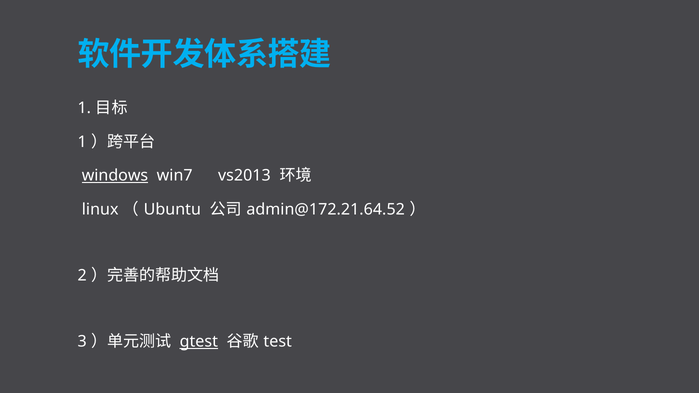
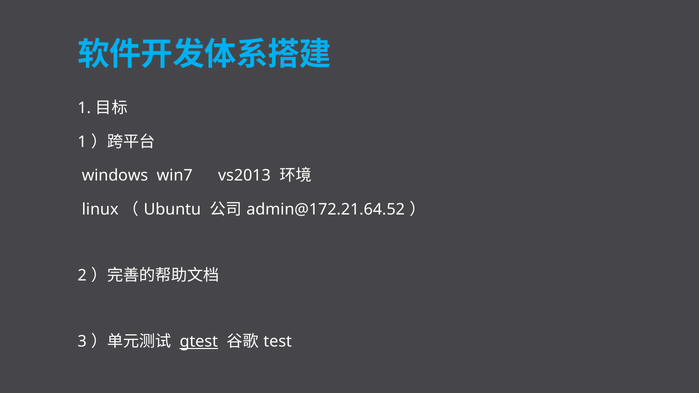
windows underline: present -> none (115, 176)
